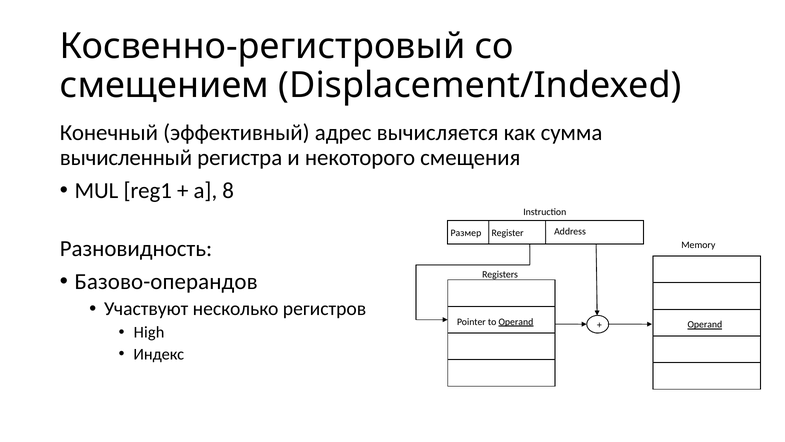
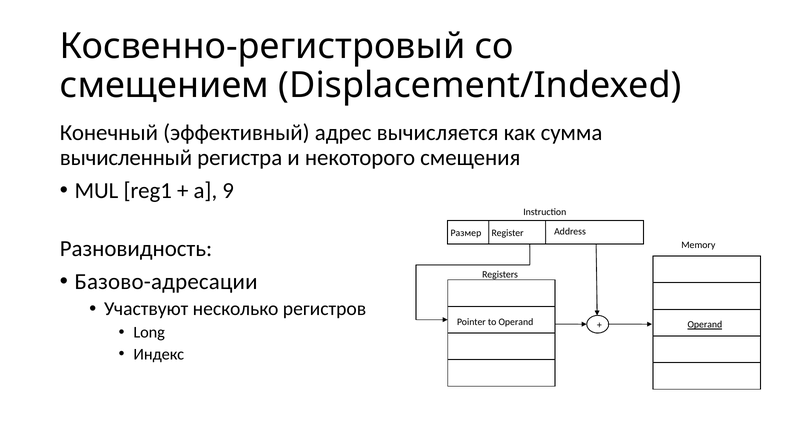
8: 8 -> 9 (228, 190)
Базово-операндов: Базово-операндов -> Базово-адресации (166, 281)
Operand underline: present -> none (516, 321)
High: High -> Long (149, 332)
